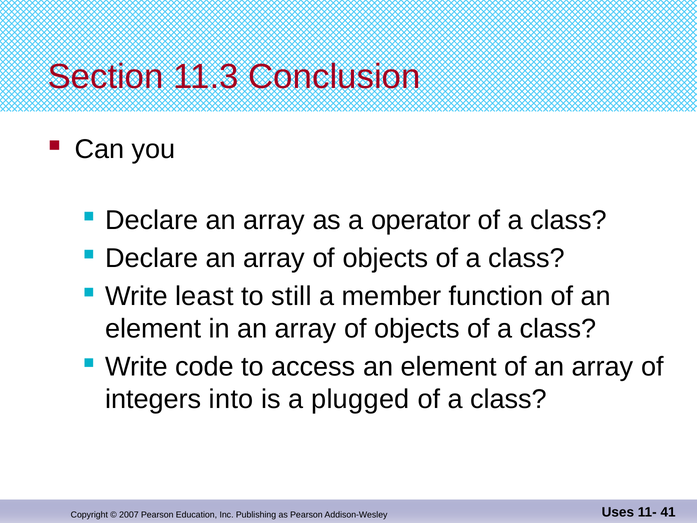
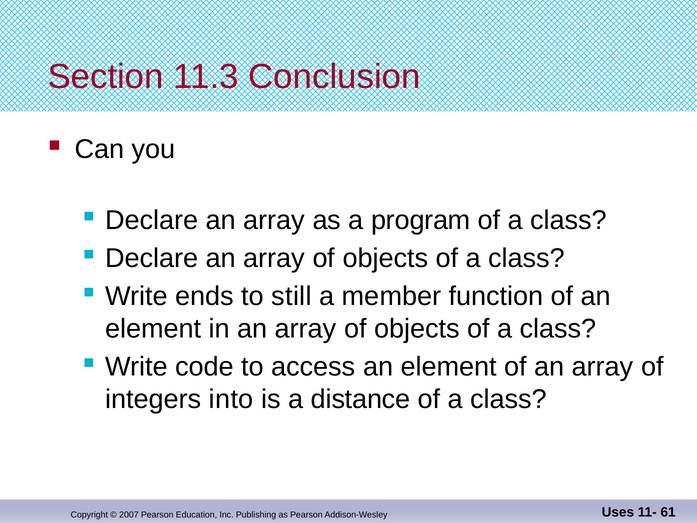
operator: operator -> program (421, 220)
least: least -> ends (205, 296)
plugged: plugged -> distance (361, 399)
41: 41 -> 61 (668, 512)
